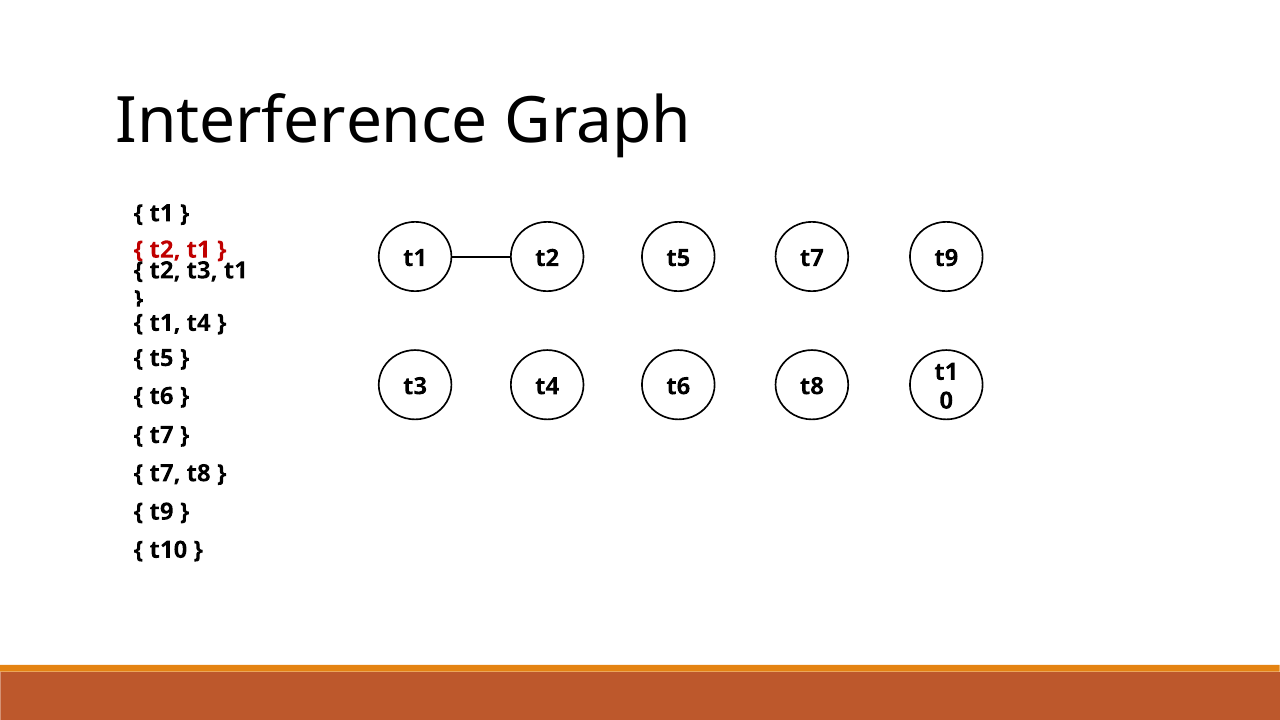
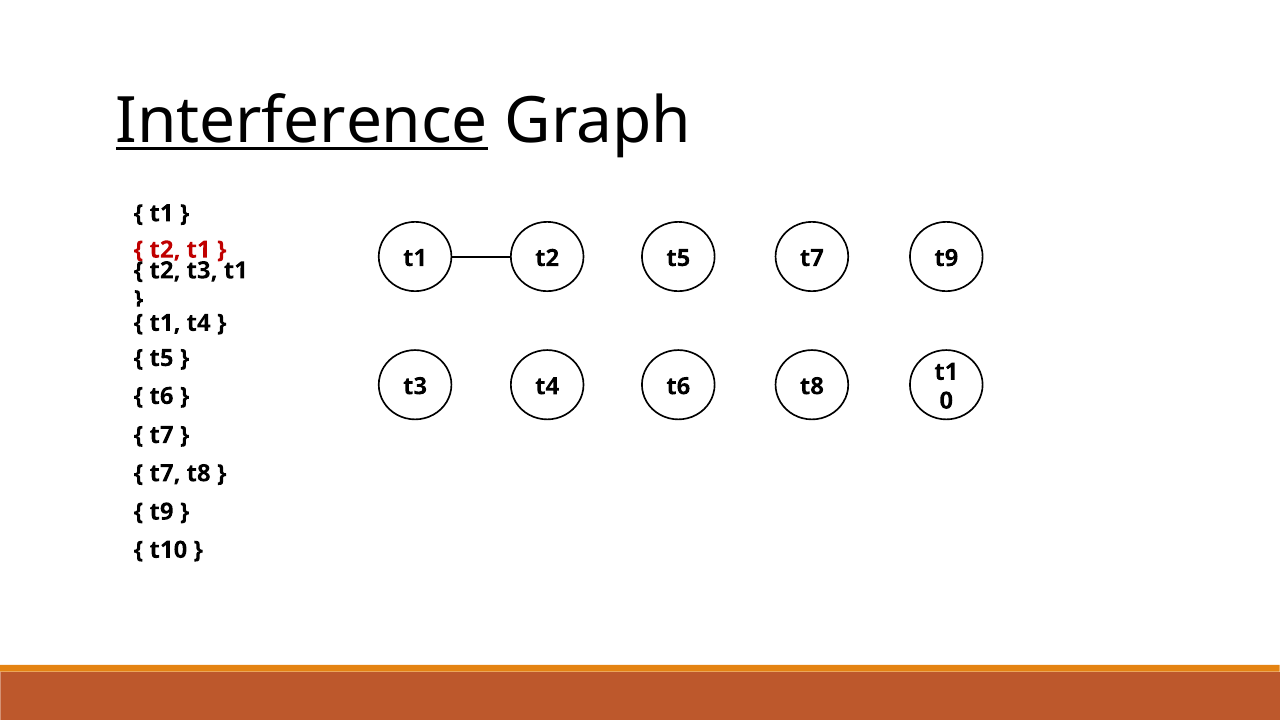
Interference underline: none -> present (302, 121)
